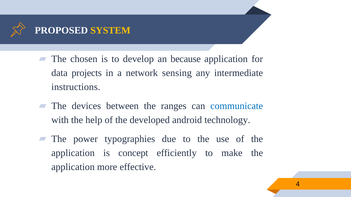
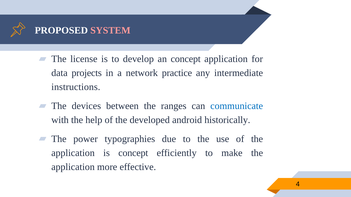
SYSTEM colour: yellow -> pink (110, 30)
chosen: chosen -> license (84, 59)
an because: because -> concept (186, 59)
sensing: sensing -> practice (177, 73)
technology: technology -> historically (227, 120)
